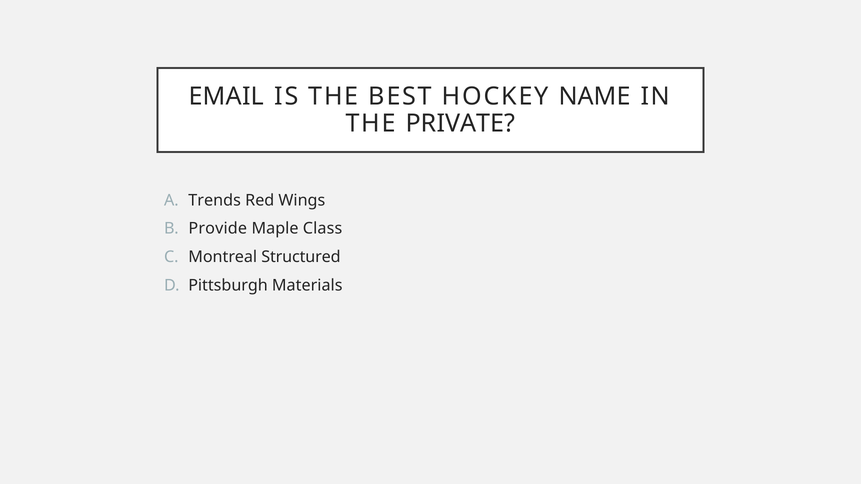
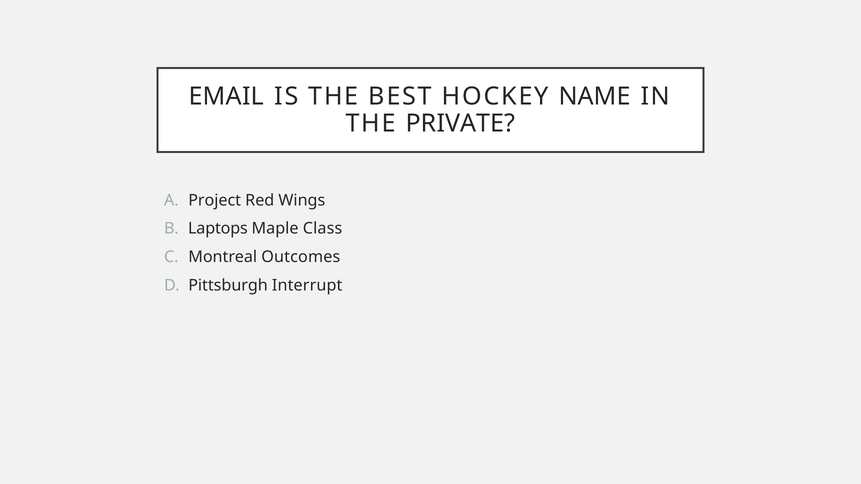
Trends: Trends -> Project (215, 200)
Provide: Provide -> Laptops (218, 229)
Structured: Structured -> Outcomes (301, 257)
Materials: Materials -> Interrupt (307, 285)
